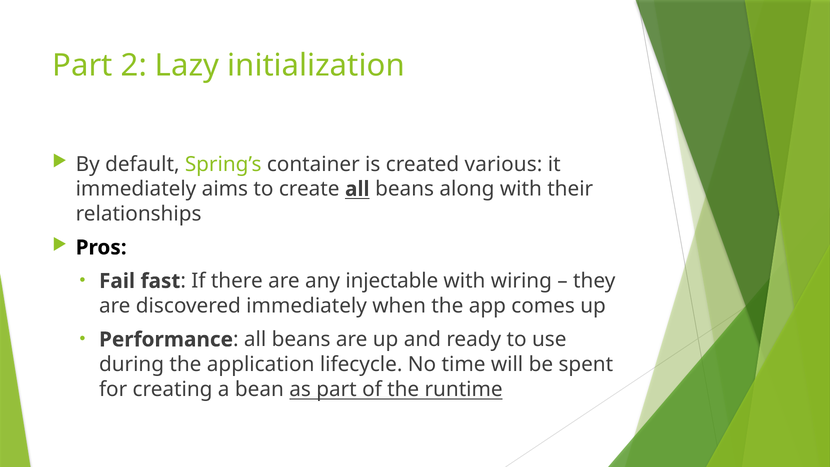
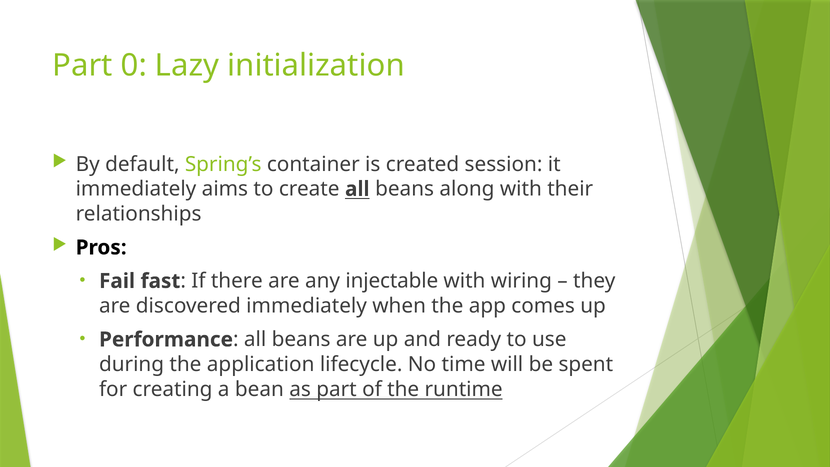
2: 2 -> 0 (134, 65)
various: various -> session (504, 164)
